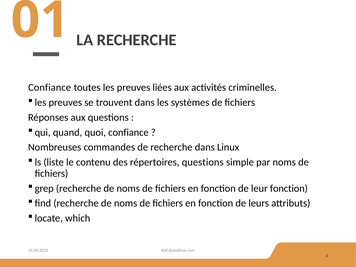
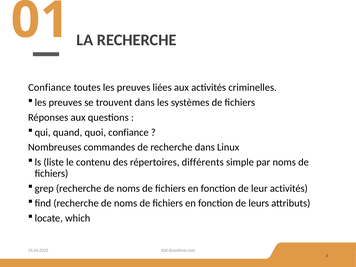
répertoires questions: questions -> différents (203, 162)
leur fonction: fonction -> activités (289, 188)
